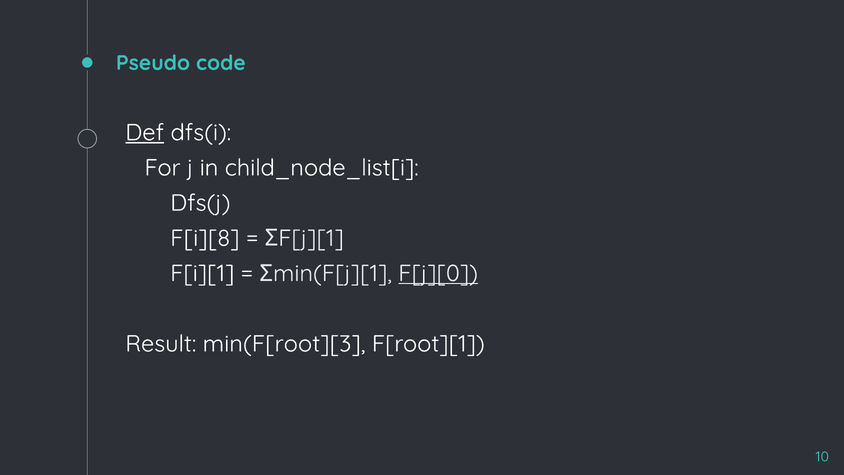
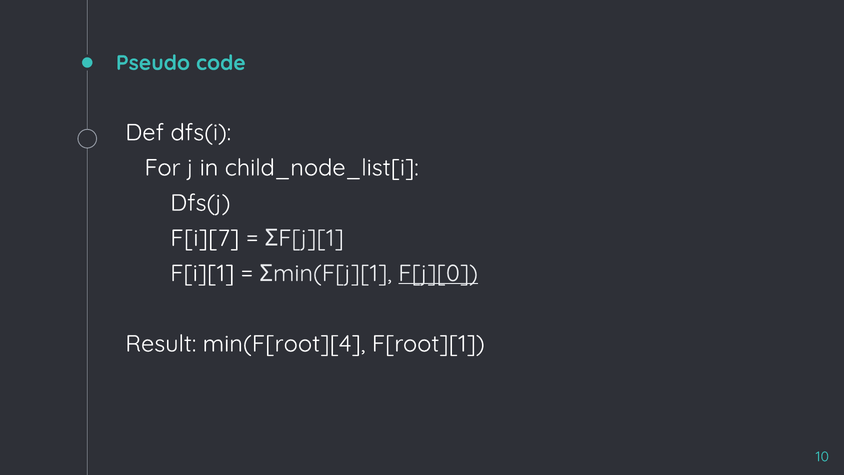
Def underline: present -> none (145, 133)
F[i][8: F[i][8 -> F[i][7 (205, 238)
min(F[root][3: min(F[root][3 -> min(F[root][4 (284, 344)
